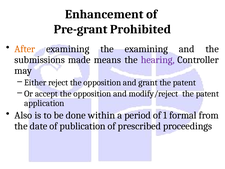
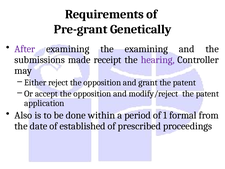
Enhancement: Enhancement -> Requirements (104, 14)
Prohibited: Prohibited -> Genetically (141, 29)
After colour: orange -> purple (25, 49)
means: means -> receipt (108, 60)
publication: publication -> established (83, 126)
